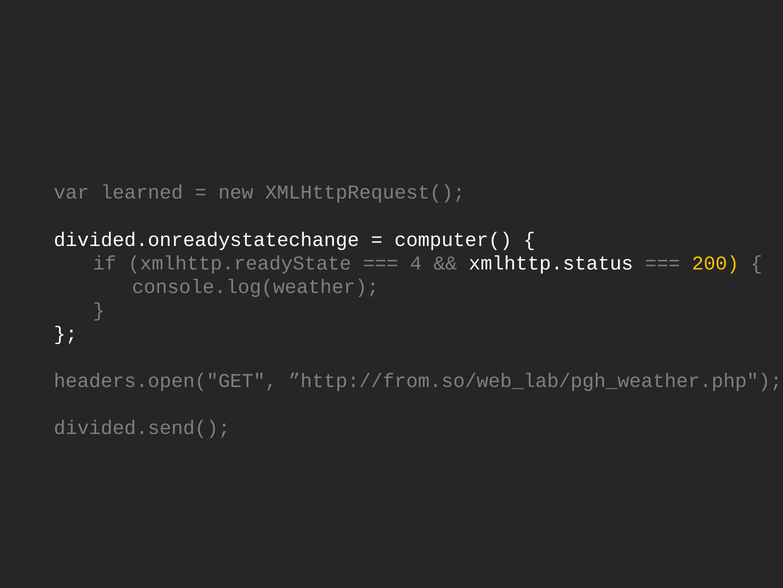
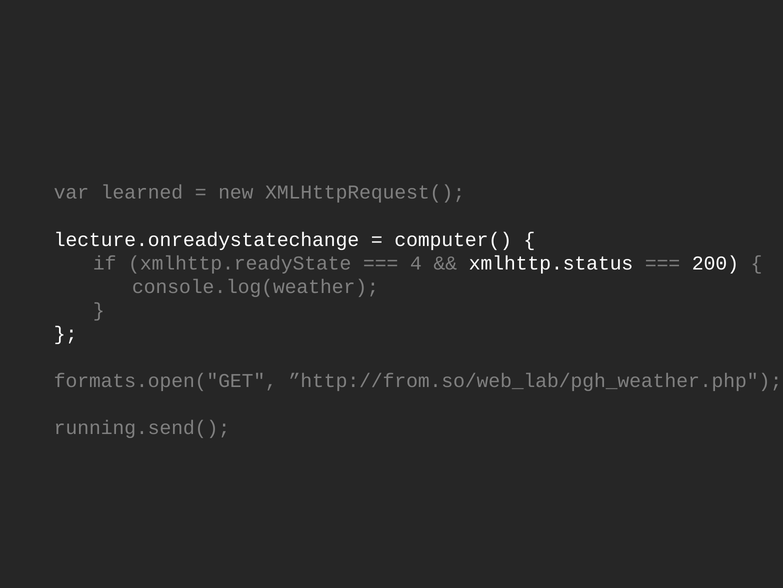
divided.onreadystatechange: divided.onreadystatechange -> lecture.onreadystatechange (207, 239)
200 colour: yellow -> white (715, 263)
headers.open("GET: headers.open("GET -> formats.open("GET (165, 380)
divided.send(: divided.send( -> running.send( (142, 427)
